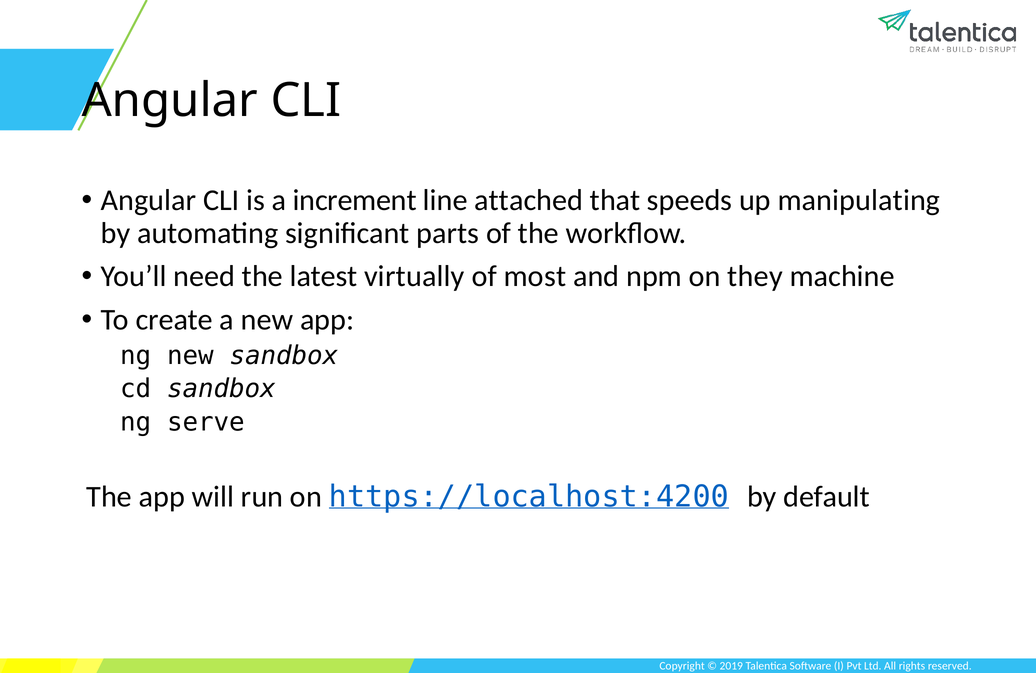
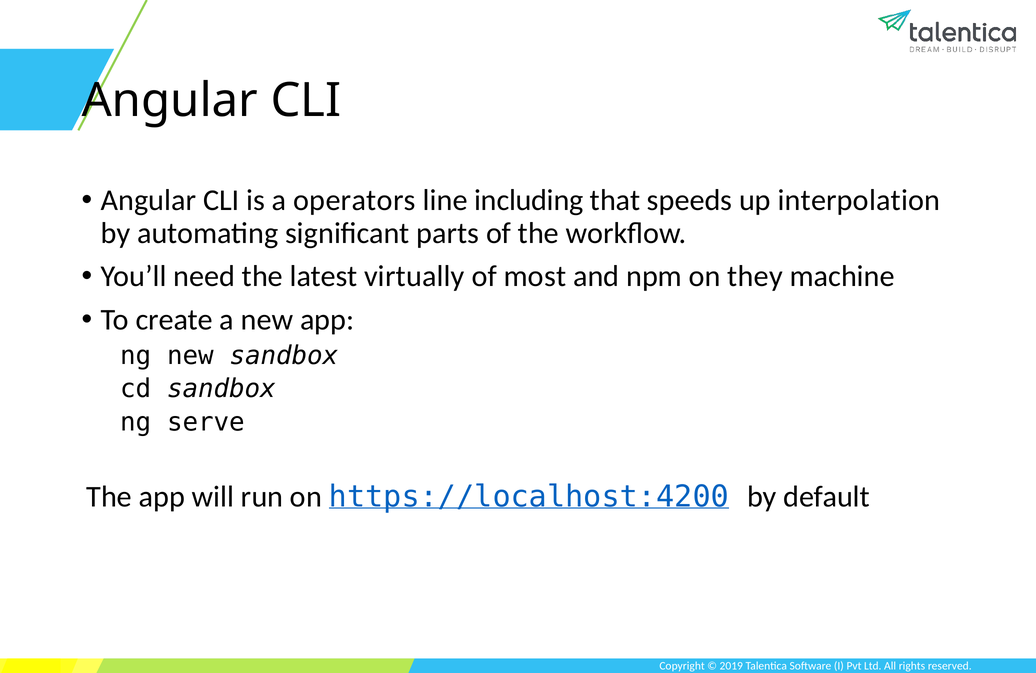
increment: increment -> operators (354, 201)
attached: attached -> including (529, 201)
manipulating: manipulating -> interpolation (859, 201)
